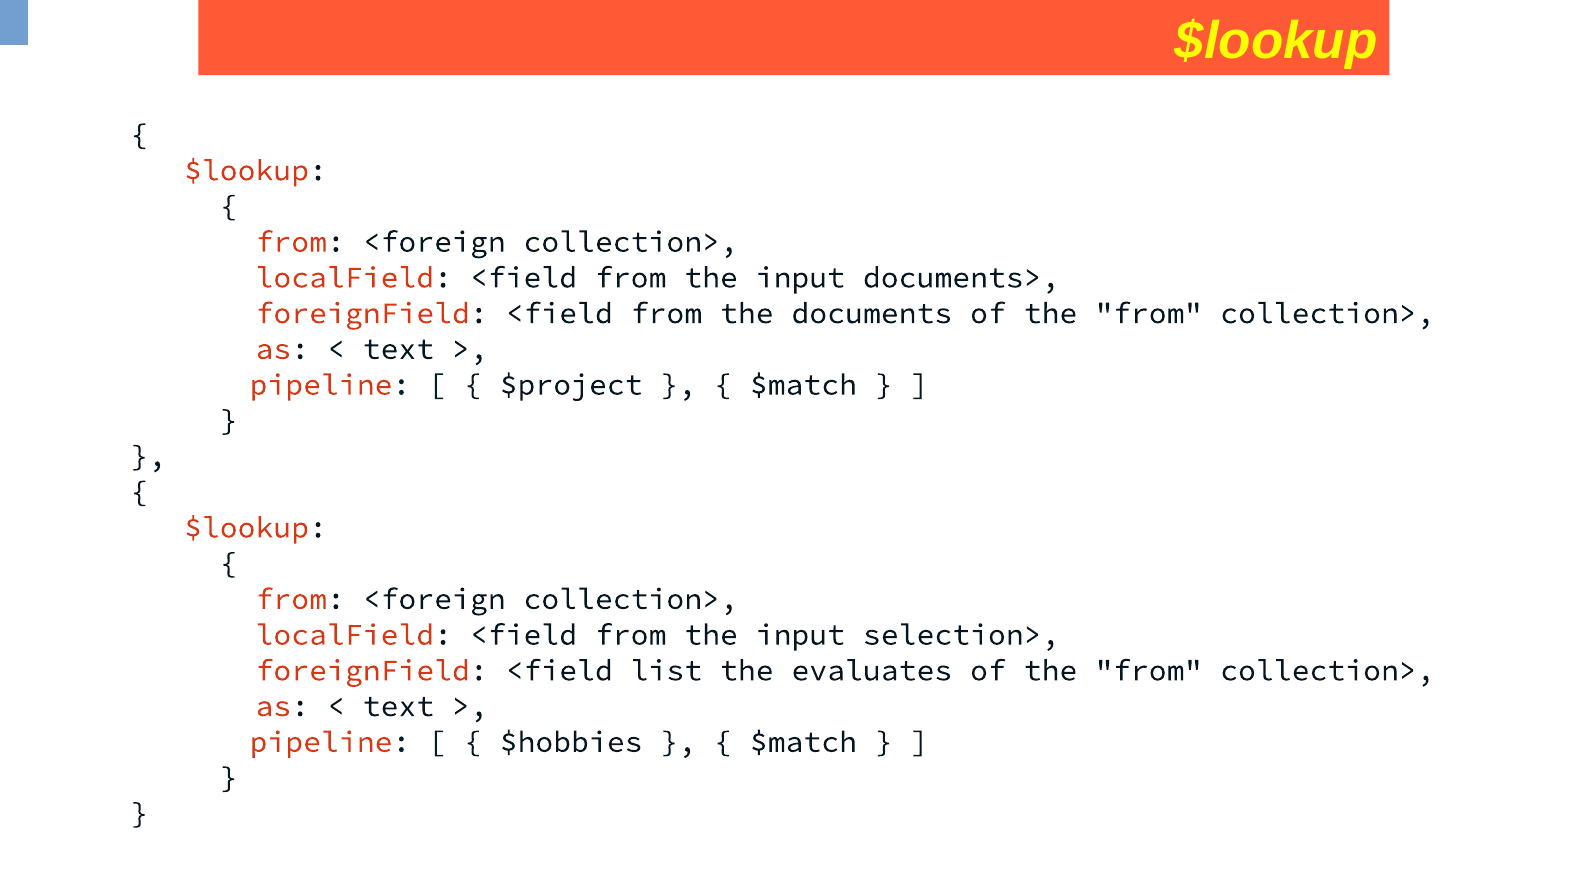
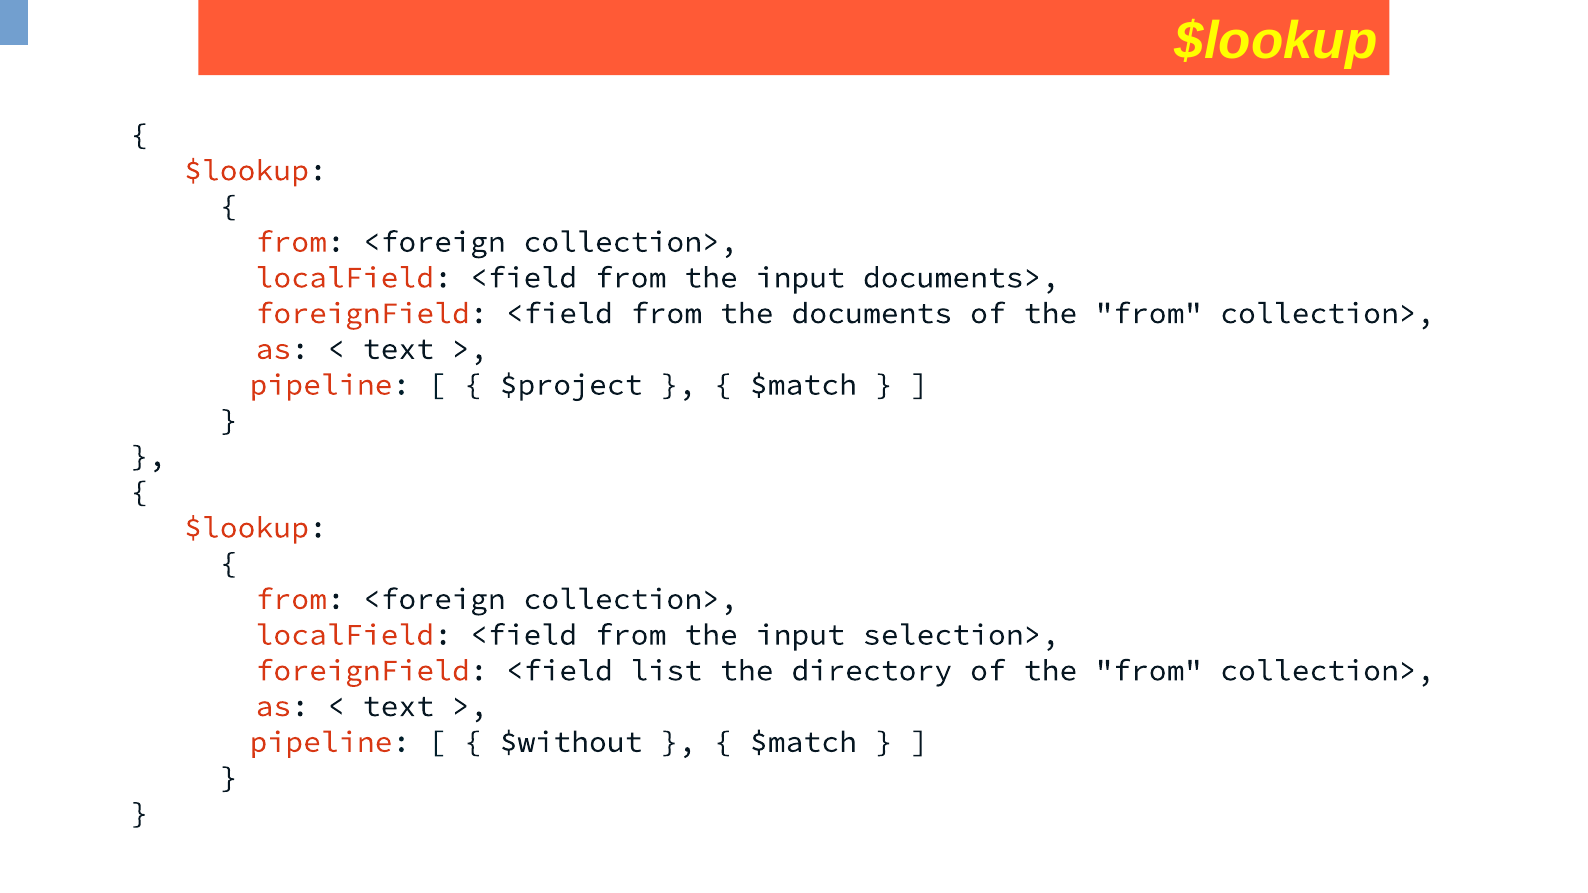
evaluates: evaluates -> directory (872, 671)
$hobbies: $hobbies -> $without (571, 742)
